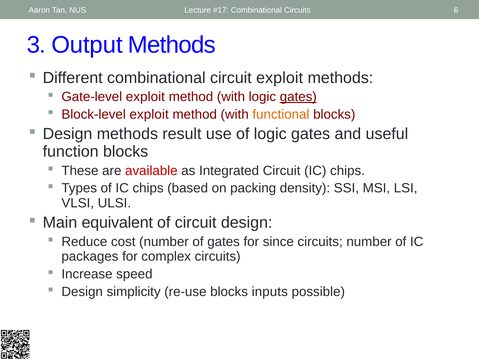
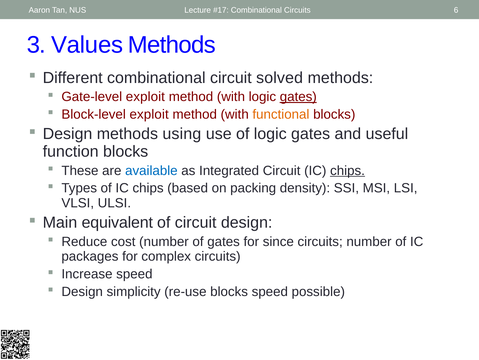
Output: Output -> Values (87, 45)
circuit exploit: exploit -> solved (280, 78)
result: result -> using (182, 134)
available colour: red -> blue (151, 170)
chips underline: none -> present (347, 170)
blocks inputs: inputs -> speed (270, 291)
